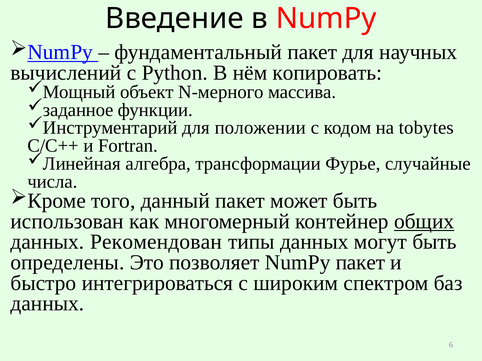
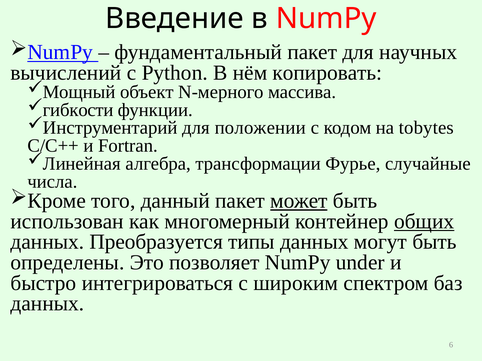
заданное: заданное -> гибкости (78, 110)
может underline: none -> present (299, 201)
Рекомендован: Рекомендован -> Преобразуется (156, 242)
NumPy пакет: пакет -> under (360, 263)
